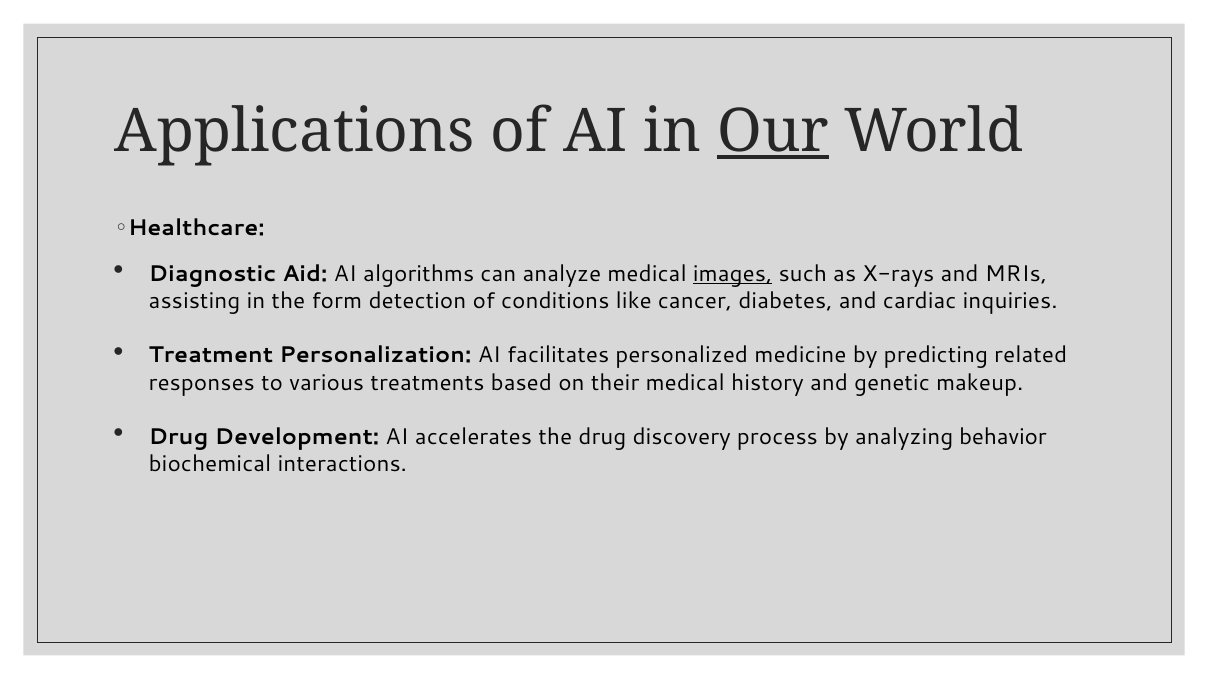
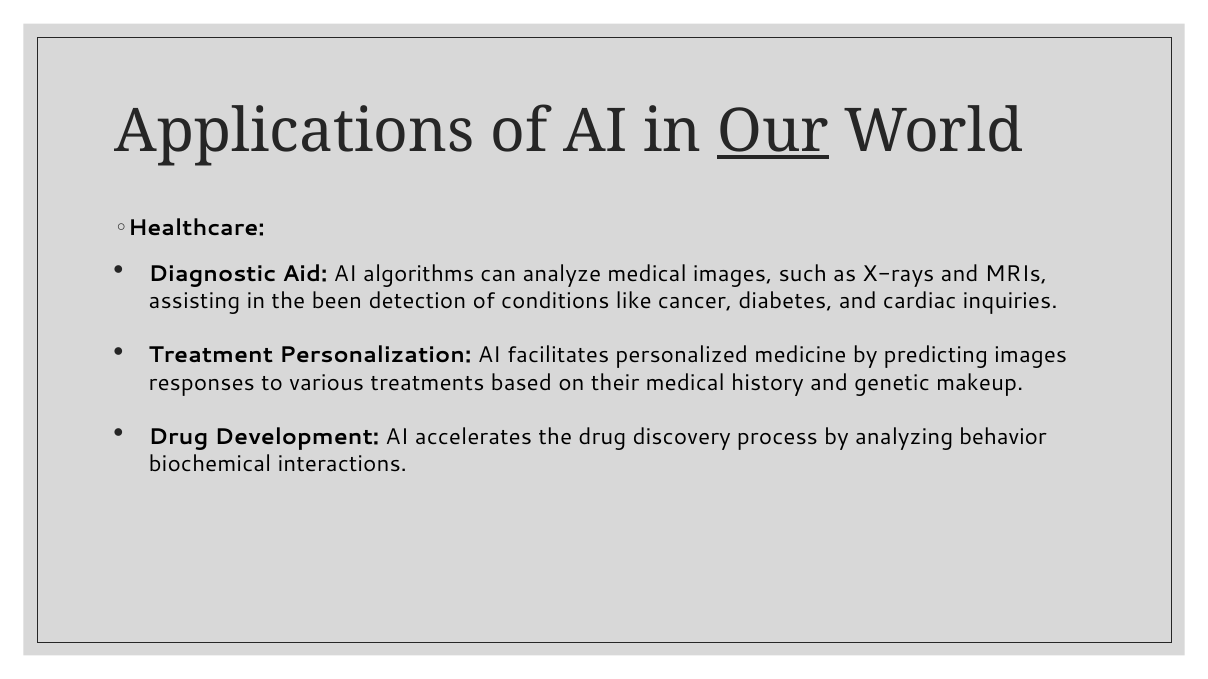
images underline: present -> none (733, 274)
form: form -> been (337, 301)
predicting related: related -> images (1031, 356)
